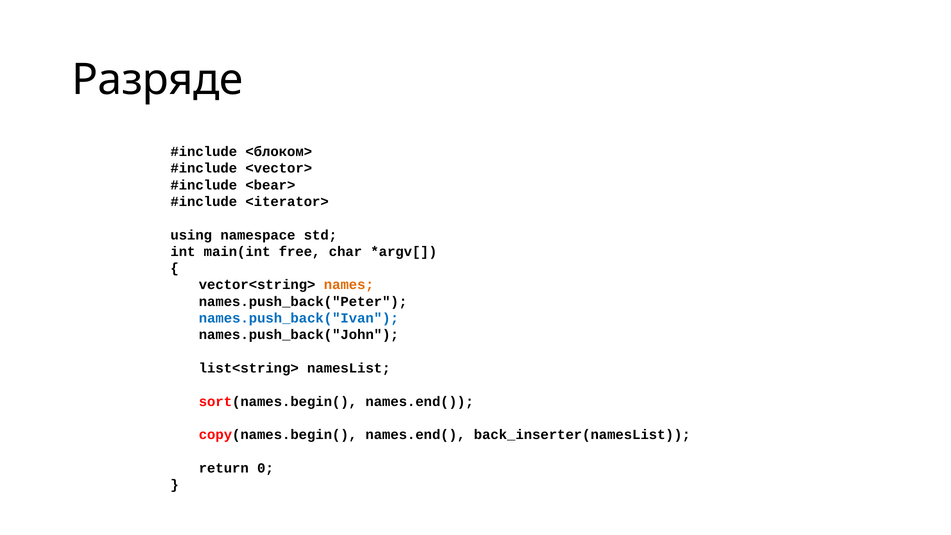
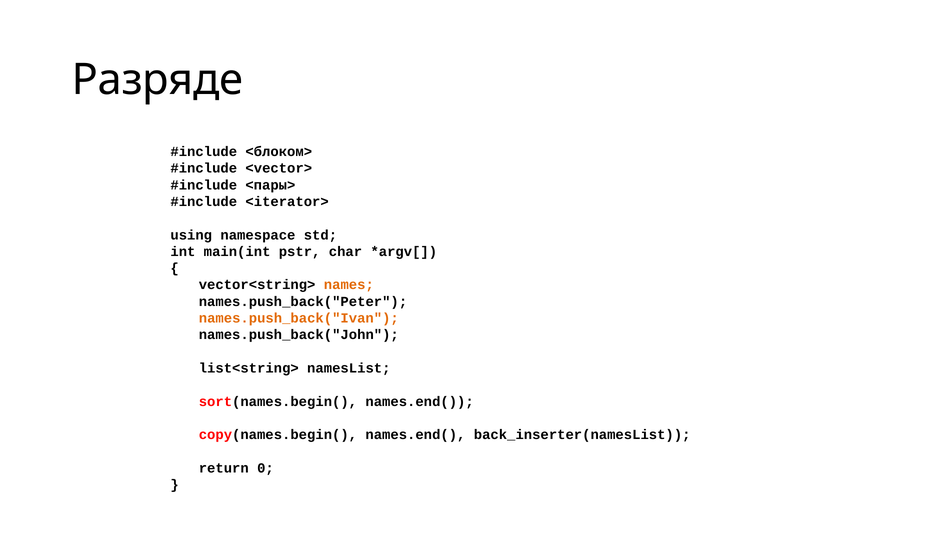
<bear>: <bear> -> <пары> (270, 185)
free: free -> pstr (300, 252)
names.push_back("Ivan colour: blue -> orange (299, 318)
